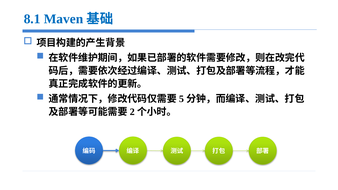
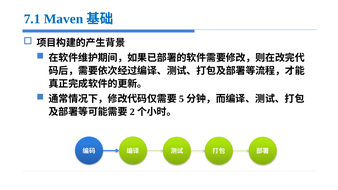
8.1: 8.1 -> 7.1 (32, 19)
